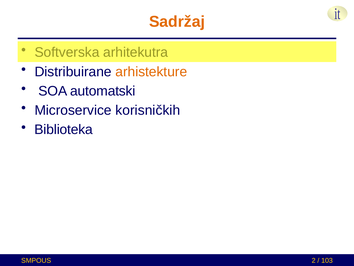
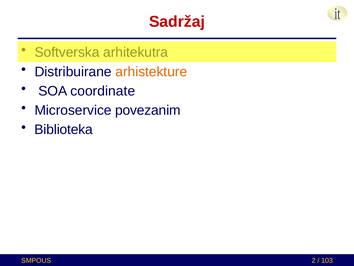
Sadržaj colour: orange -> red (177, 22)
automatski: automatski -> coordinate (103, 91)
korisničkih: korisničkih -> povezanim (148, 110)
